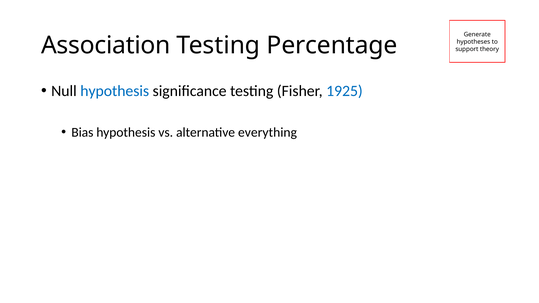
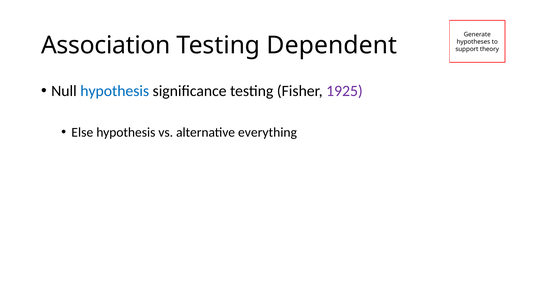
Percentage: Percentage -> Dependent (332, 45)
1925 colour: blue -> purple (344, 91)
Bias: Bias -> Else (82, 132)
